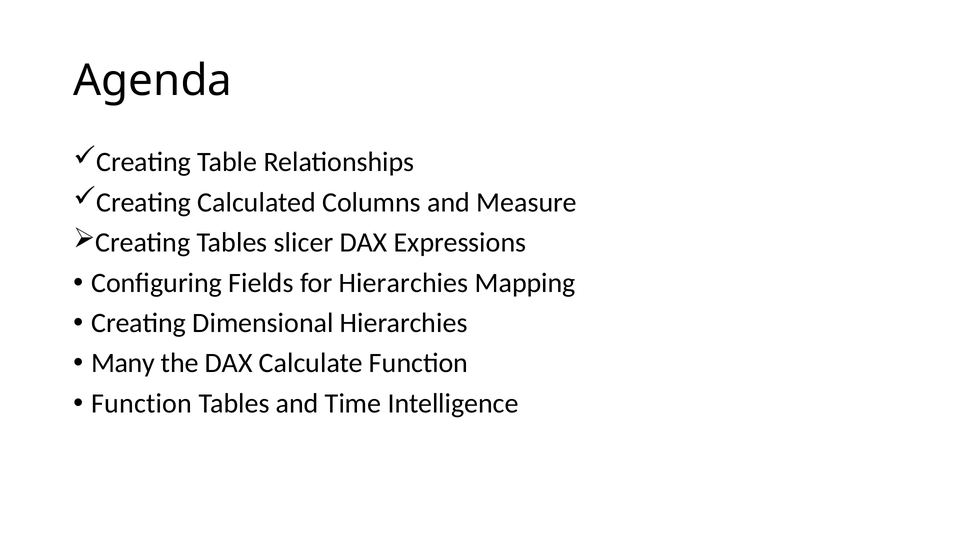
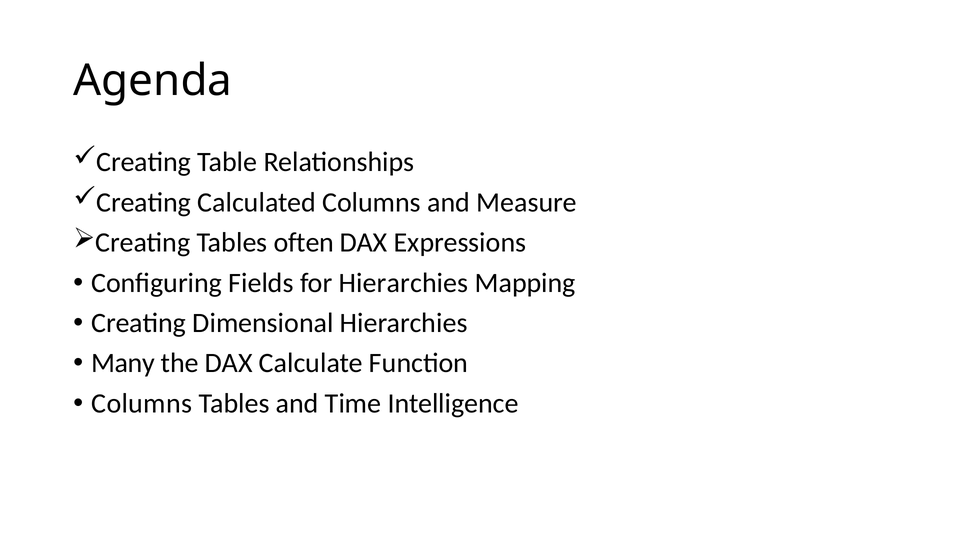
slicer: slicer -> often (304, 243)
Function: Function -> Columns (142, 404)
